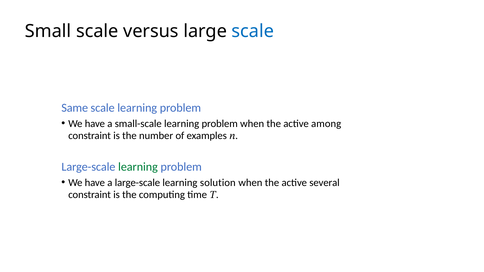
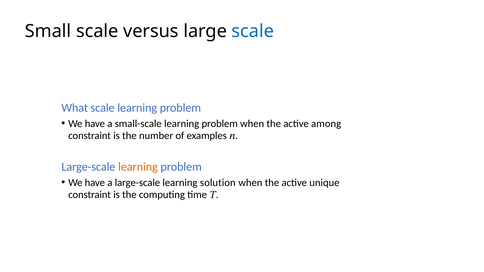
Same: Same -> What (75, 108)
learning colour: green -> orange (138, 167)
several: several -> unique (324, 183)
